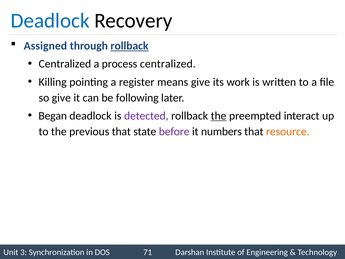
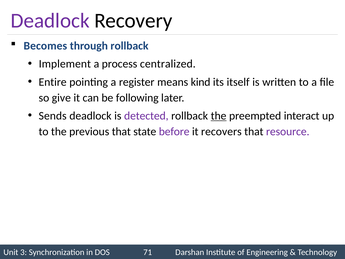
Deadlock colour: blue -> purple (50, 21)
Assigned: Assigned -> Becomes (45, 46)
rollback underline: present -> none (129, 46)
Centralized: Centralized -> Implement (65, 64)
Killing: Killing -> Entire (53, 82)
means give: give -> kind (201, 82)
work: work -> itself (238, 82)
Began: Began -> Sends (53, 116)
numbers: numbers -> recovers (221, 131)
resource colour: orange -> purple (288, 131)
